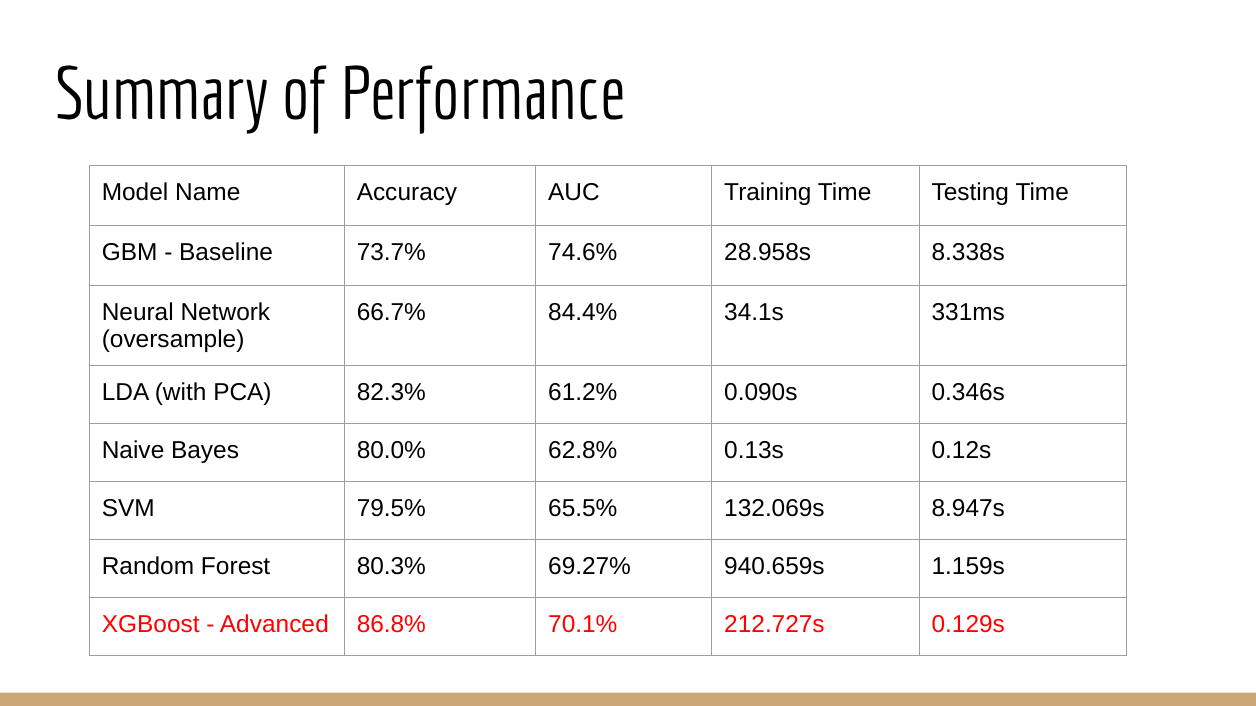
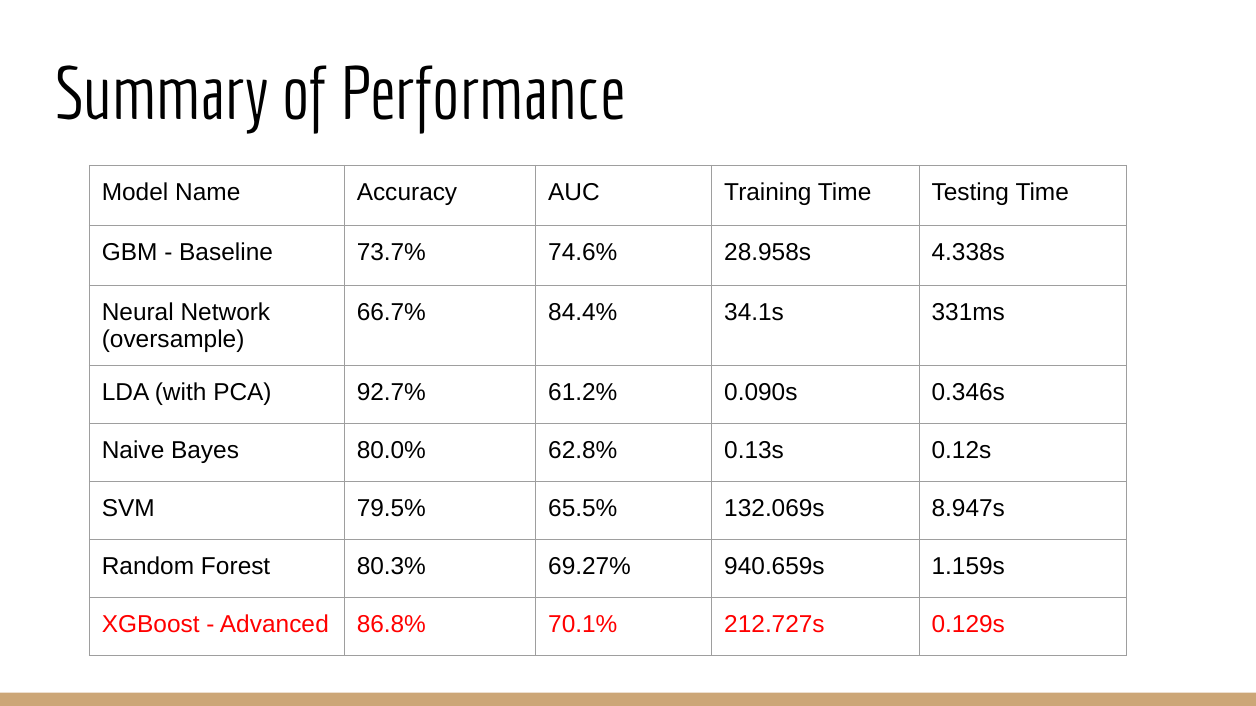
8.338s: 8.338s -> 4.338s (968, 252)
82.3%: 82.3% -> 92.7% (391, 393)
